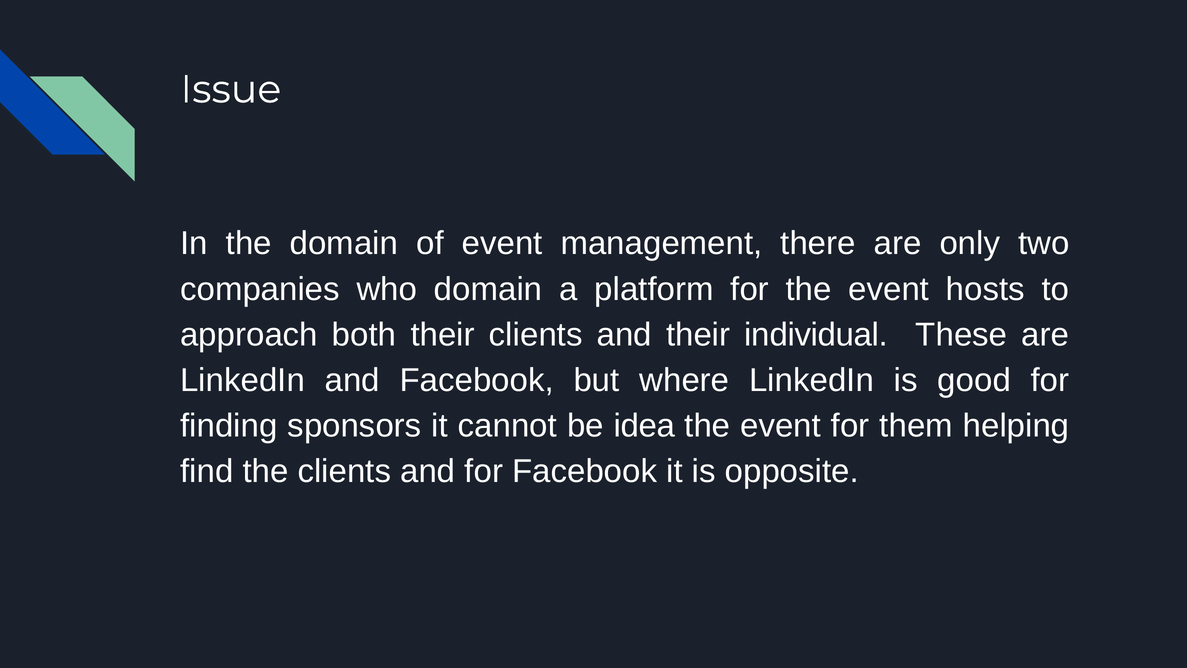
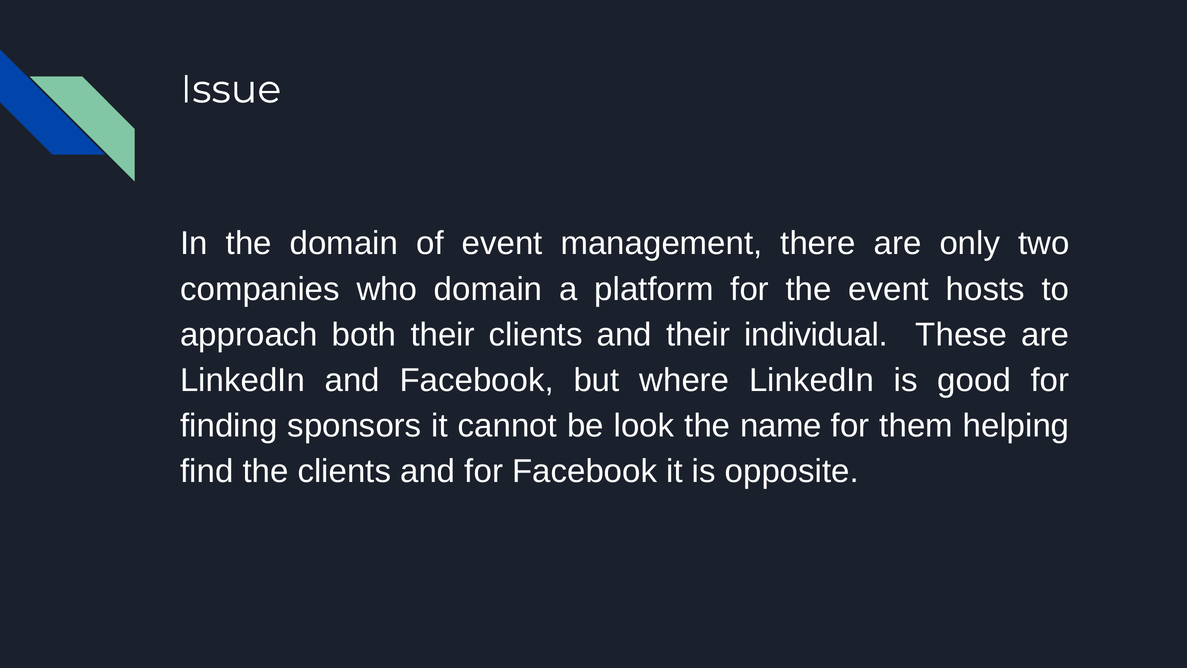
idea: idea -> look (644, 426)
event: event -> name (781, 426)
